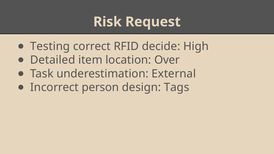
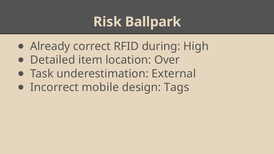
Request: Request -> Ballpark (153, 22)
Testing: Testing -> Already (50, 46)
decide: decide -> during (161, 46)
person: person -> mobile (100, 87)
